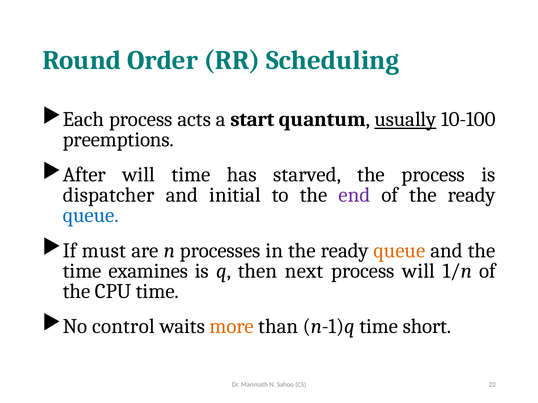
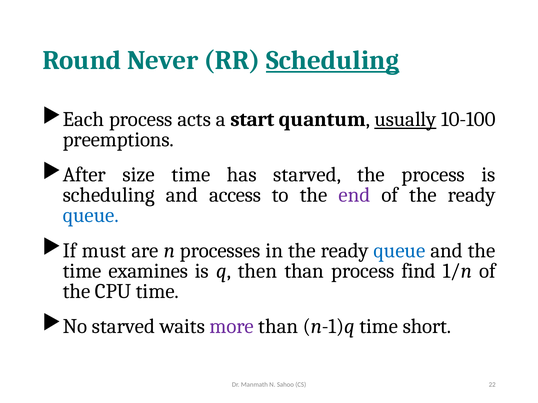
Order: Order -> Never (163, 60)
Scheduling underline: none -> present (333, 60)
After will: will -> size (139, 175)
dispatcher: dispatcher -> scheduling (109, 195)
initial: initial -> access (235, 195)
queue colour: orange -> blue (399, 251)
then next: next -> than (304, 271)
process will: will -> find (419, 271)
No control: control -> starved (123, 327)
more colour: orange -> purple (232, 327)
